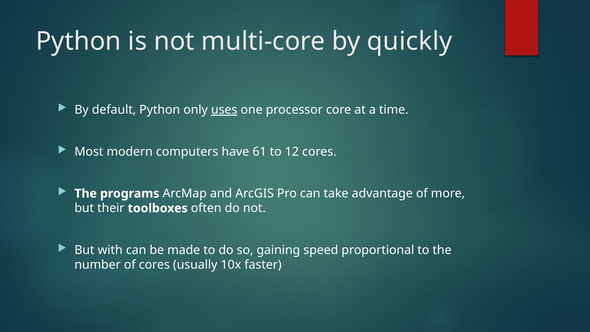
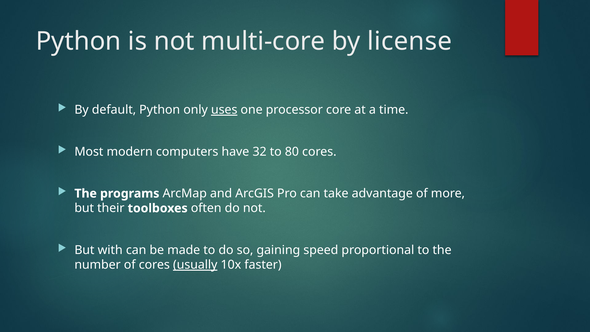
quickly: quickly -> license (410, 41)
61: 61 -> 32 (260, 152)
12: 12 -> 80 (292, 152)
usually underline: none -> present (195, 265)
